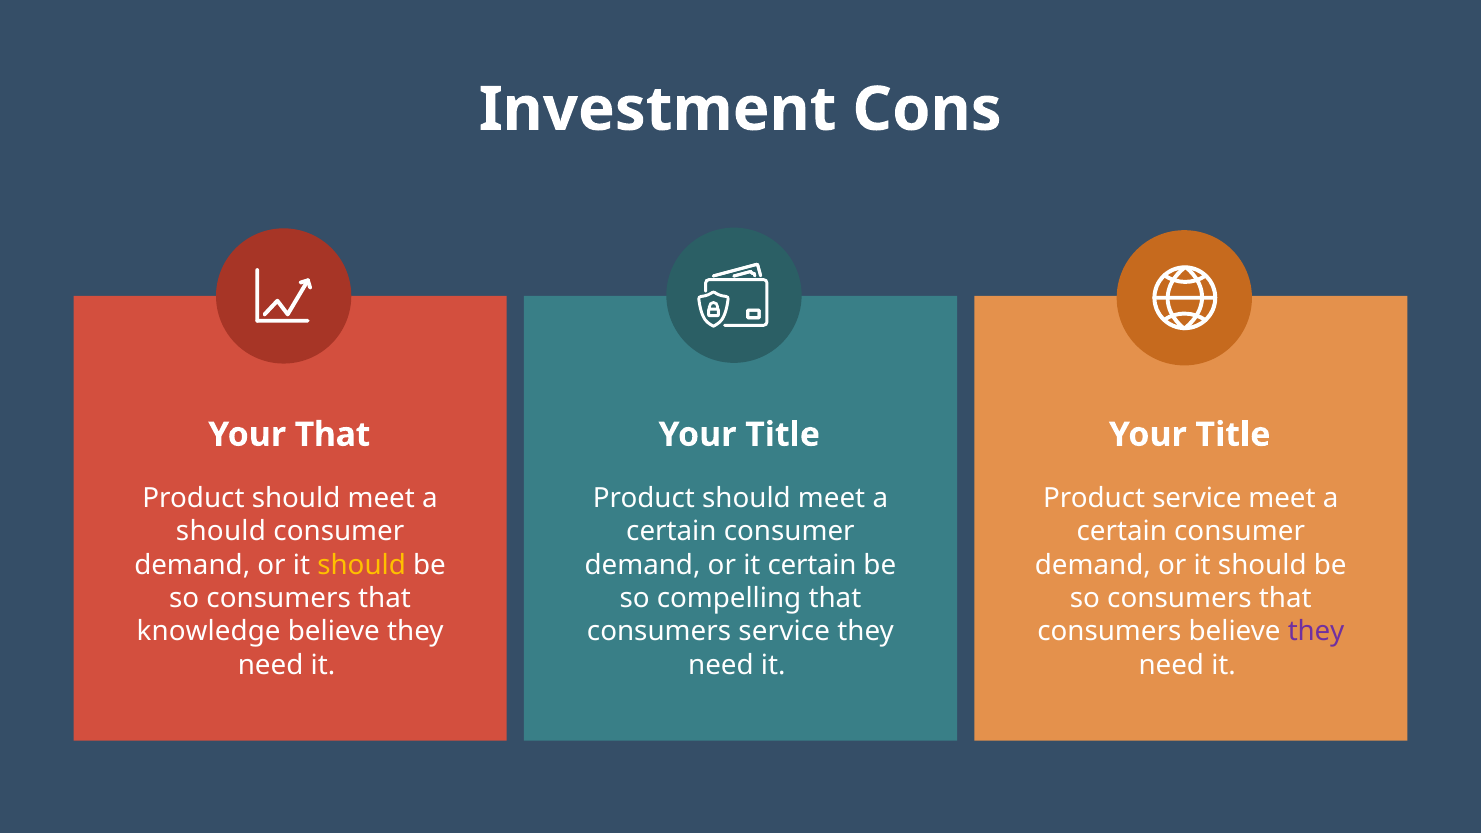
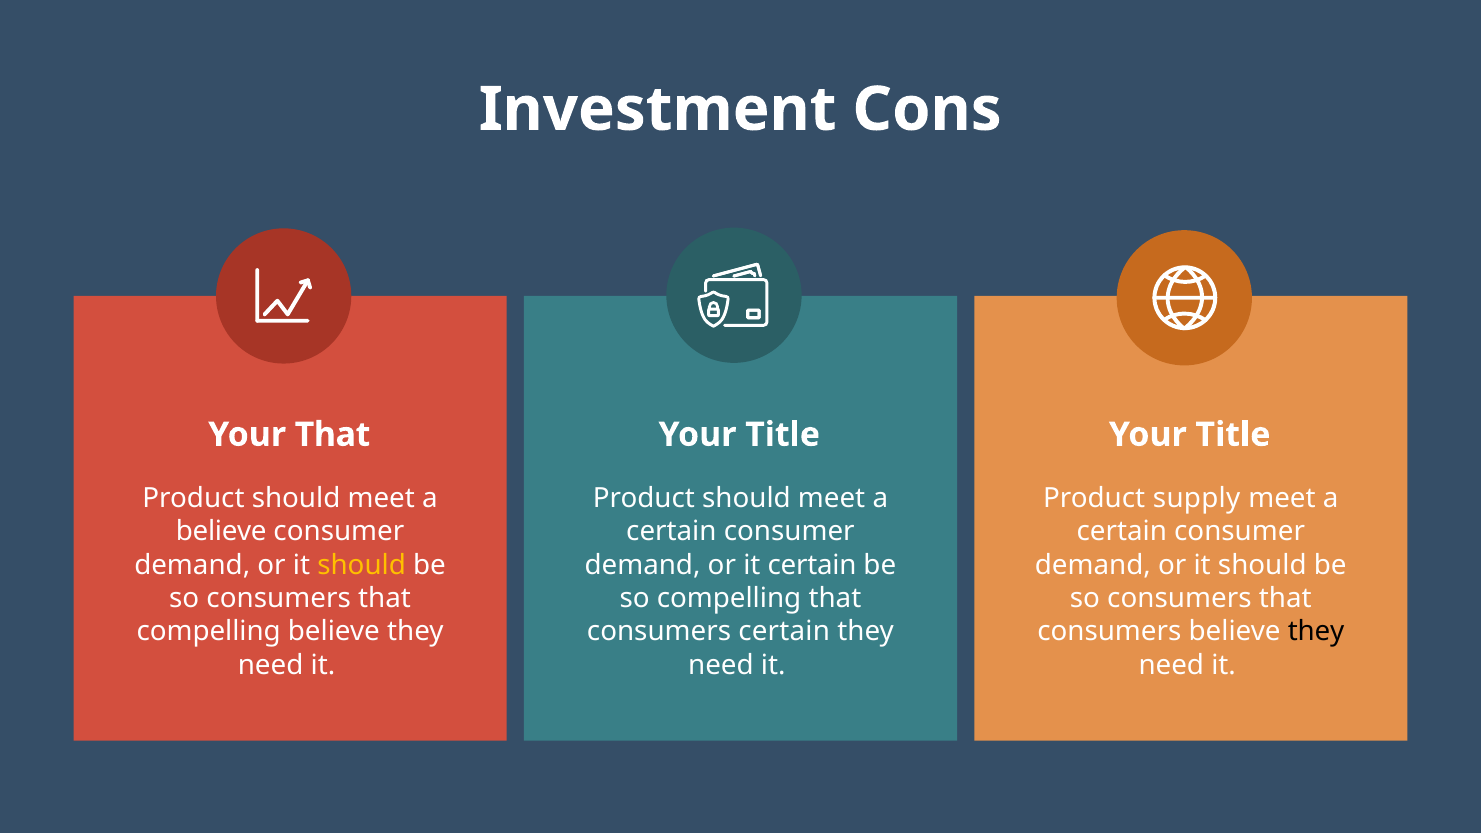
Product service: service -> supply (1197, 499)
should: should -> believe (221, 532)
knowledge: knowledge -> compelling (209, 632)
consumers service: service -> certain (784, 632)
they colour: purple -> black (1316, 632)
